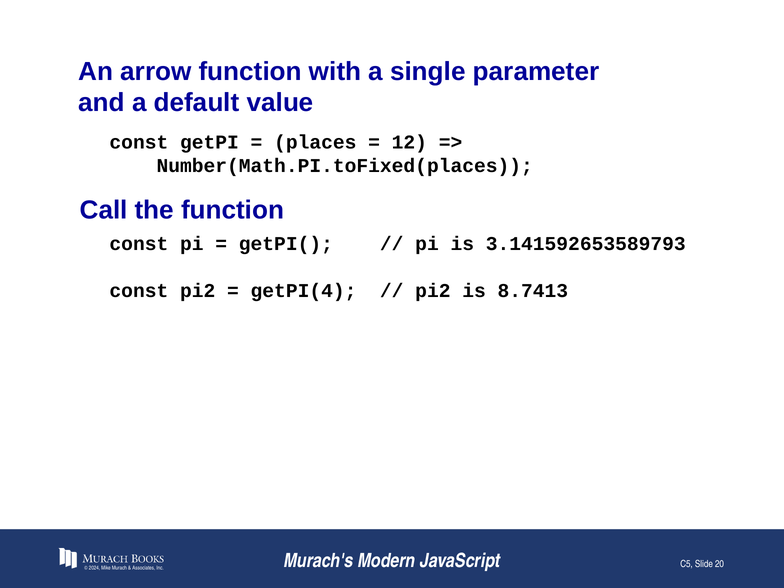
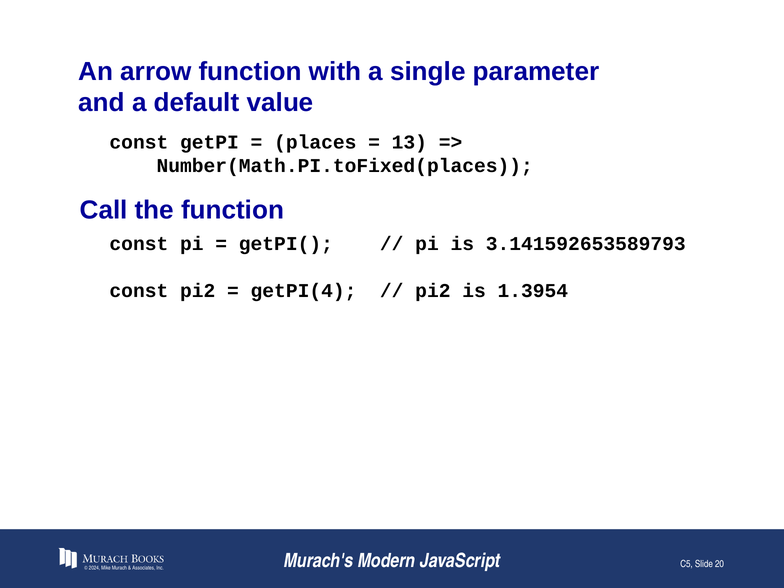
12: 12 -> 13 (409, 142)
8.7413: 8.7413 -> 1.3954 (533, 291)
